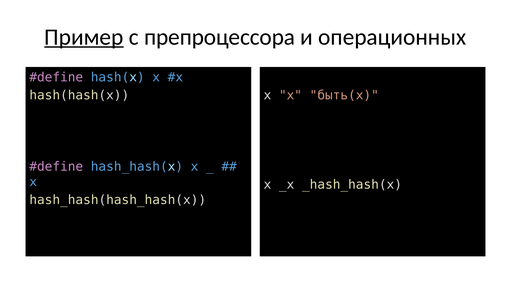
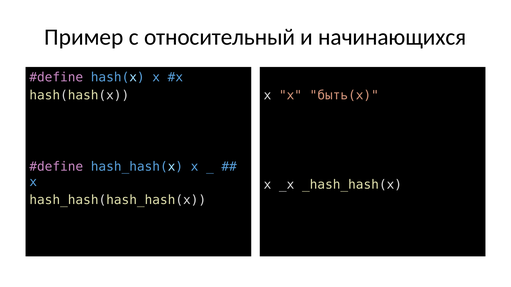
Пример underline: present -> none (84, 37)
препроцессора: препроцессора -> относительный (220, 37)
операционных: операционных -> начинающихся (392, 37)
